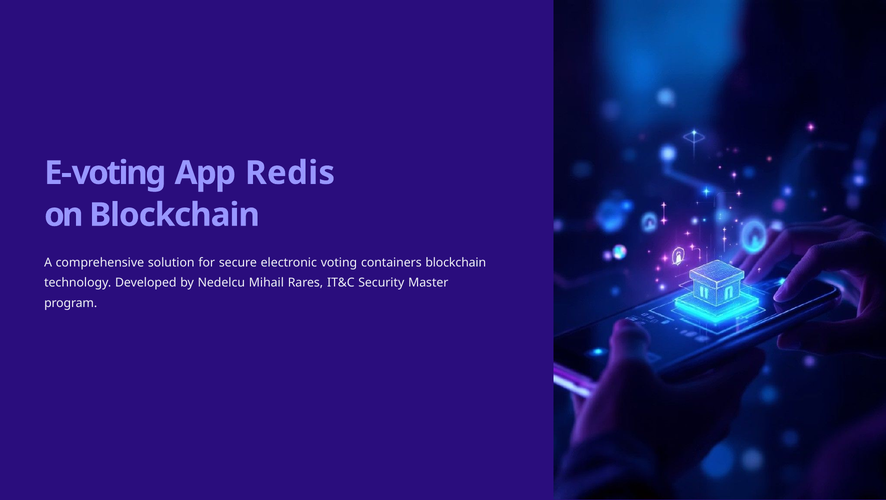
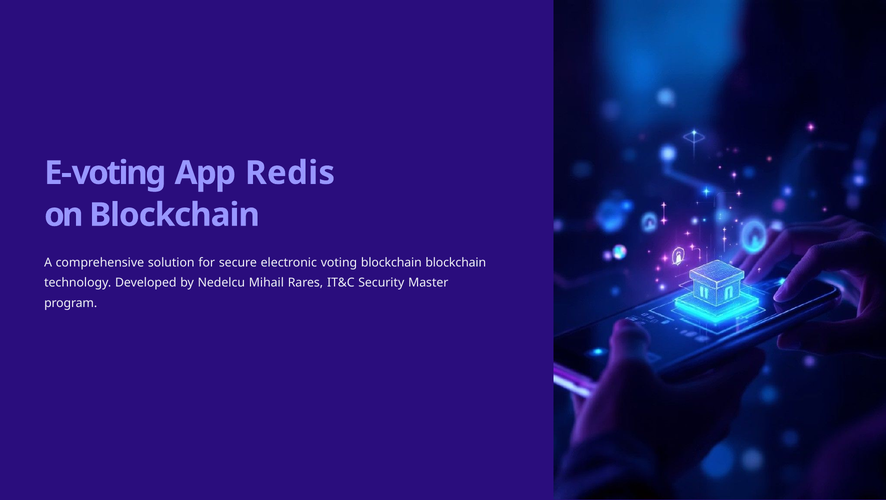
voting containers: containers -> blockchain (391, 262)
